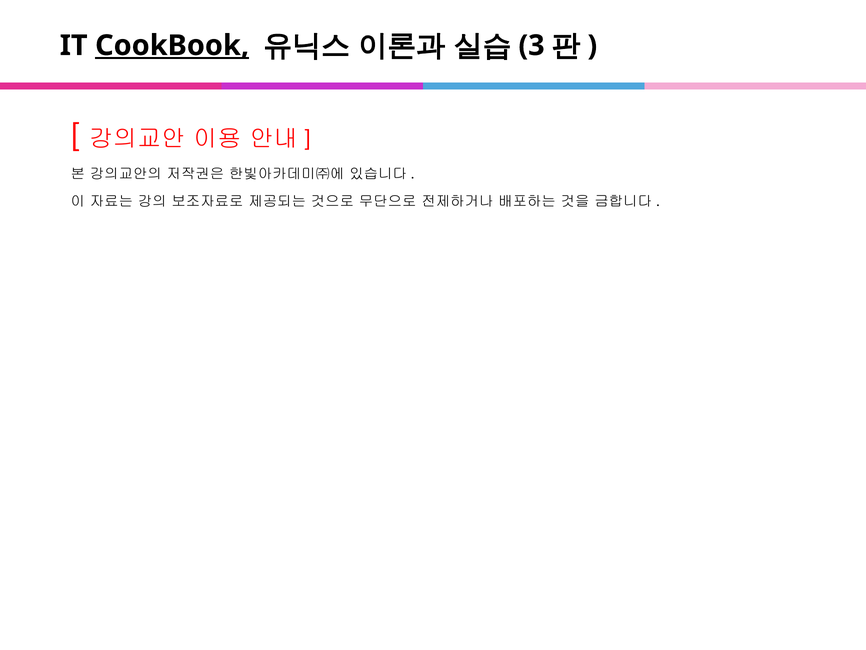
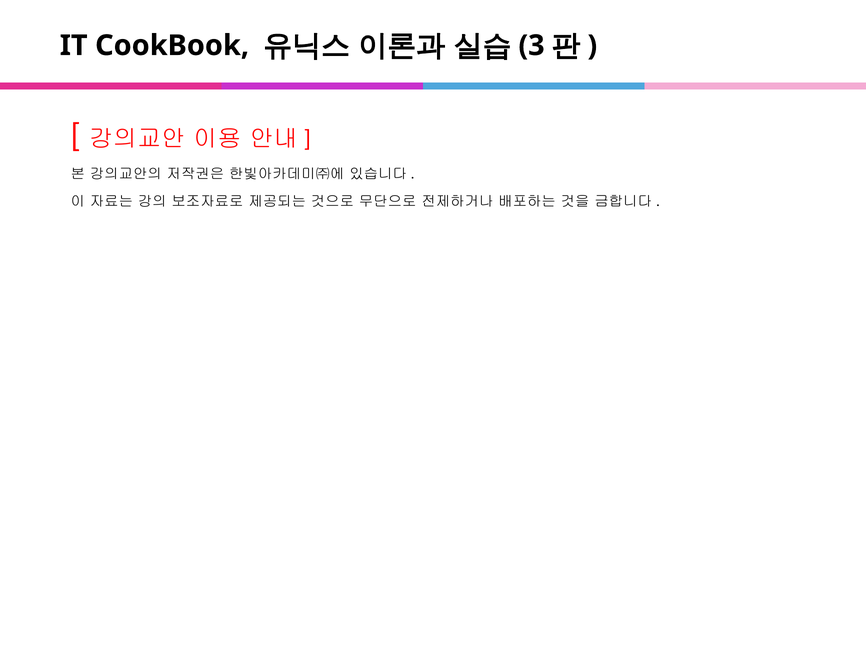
CookBook underline: present -> none (172, 45)
